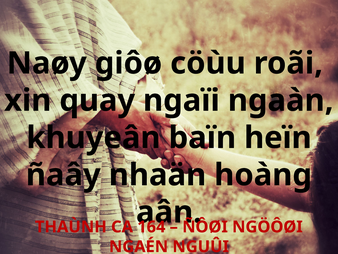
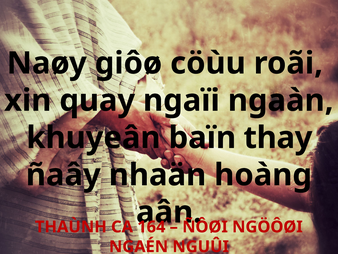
heïn: heïn -> thay (278, 138)
